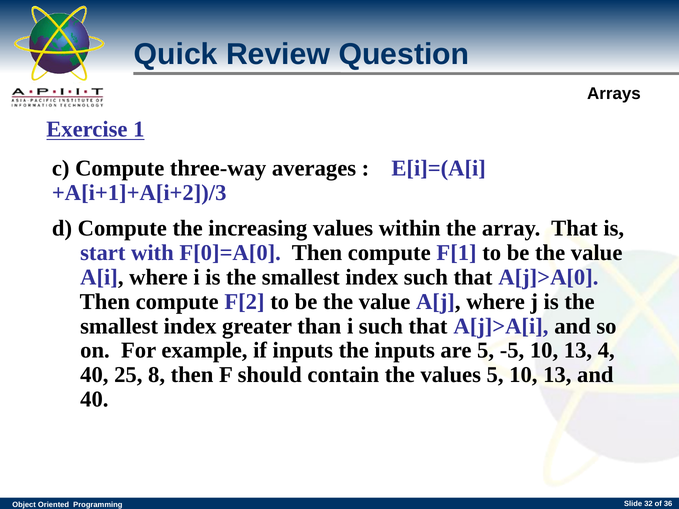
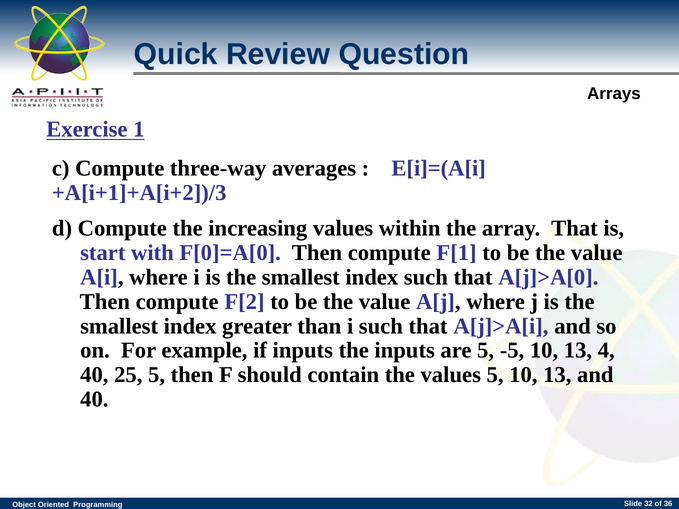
25 8: 8 -> 5 (157, 375)
